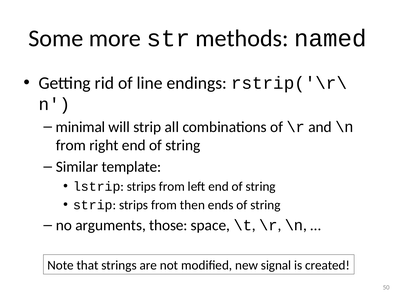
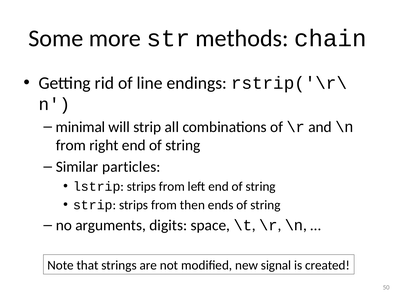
named: named -> chain (330, 38)
template: template -> particles (131, 166)
those: those -> digits (168, 225)
